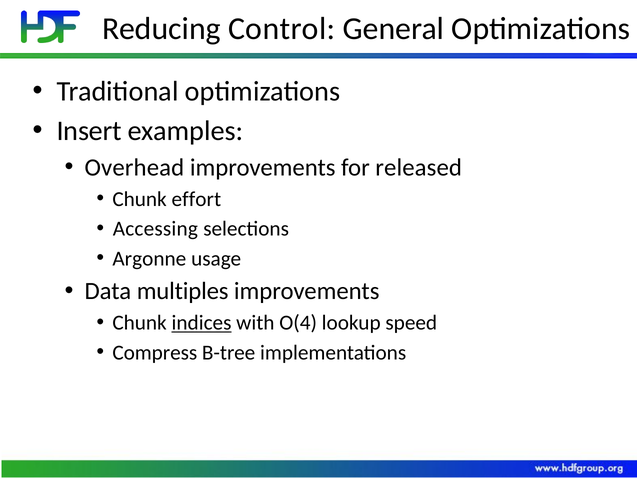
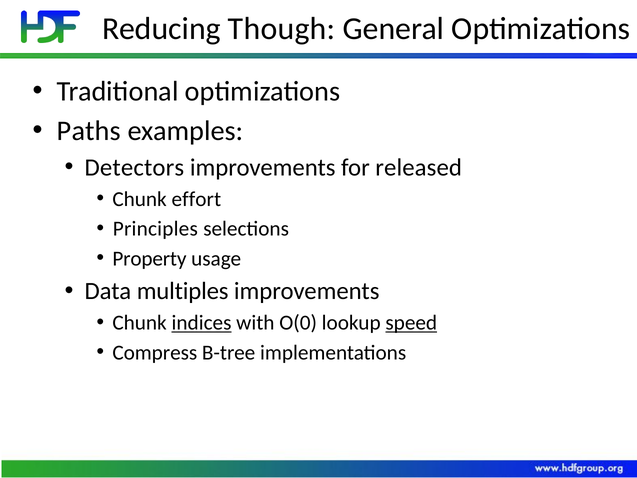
Control: Control -> Though (282, 29)
Insert: Insert -> Paths (89, 131)
Overhead: Overhead -> Detectors (134, 167)
Accessing: Accessing -> Principles (155, 229)
Argonne: Argonne -> Property (149, 258)
O(4: O(4 -> O(0 (298, 323)
speed underline: none -> present (411, 323)
